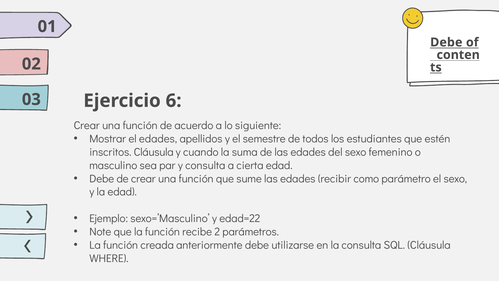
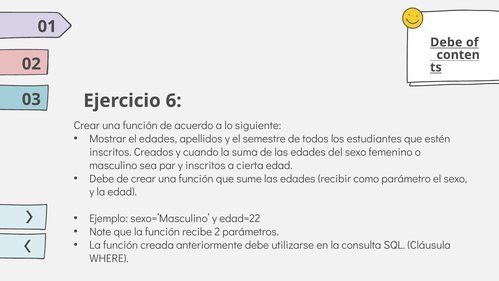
inscritos Cláusula: Cláusula -> Creados (154, 152)
y consulta: consulta -> inscritos (205, 165)
